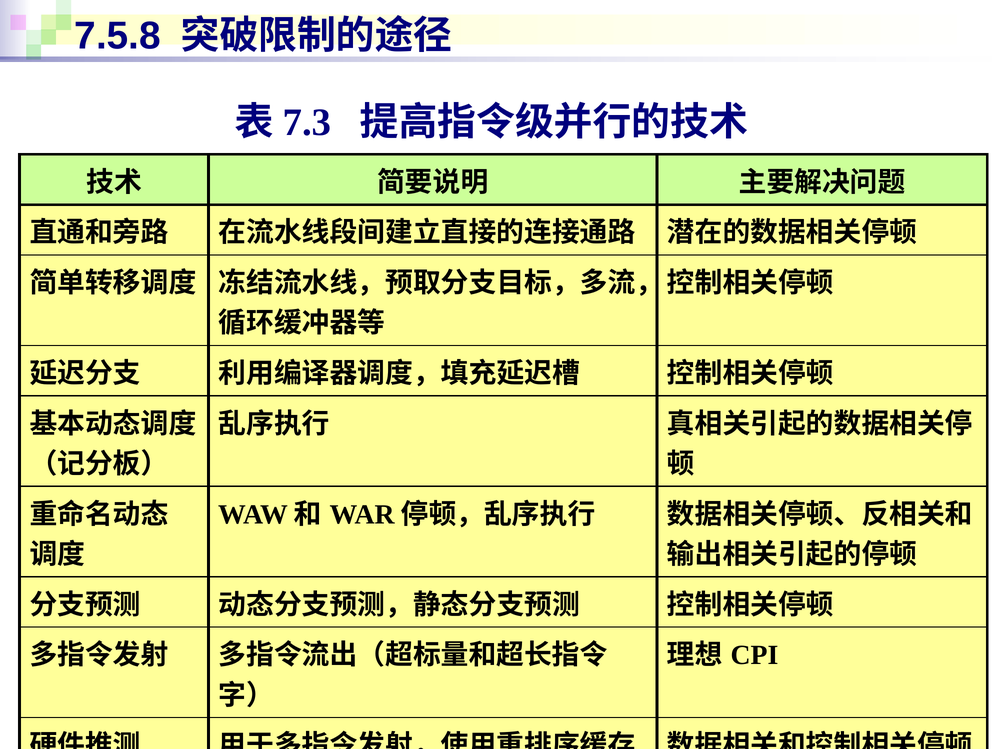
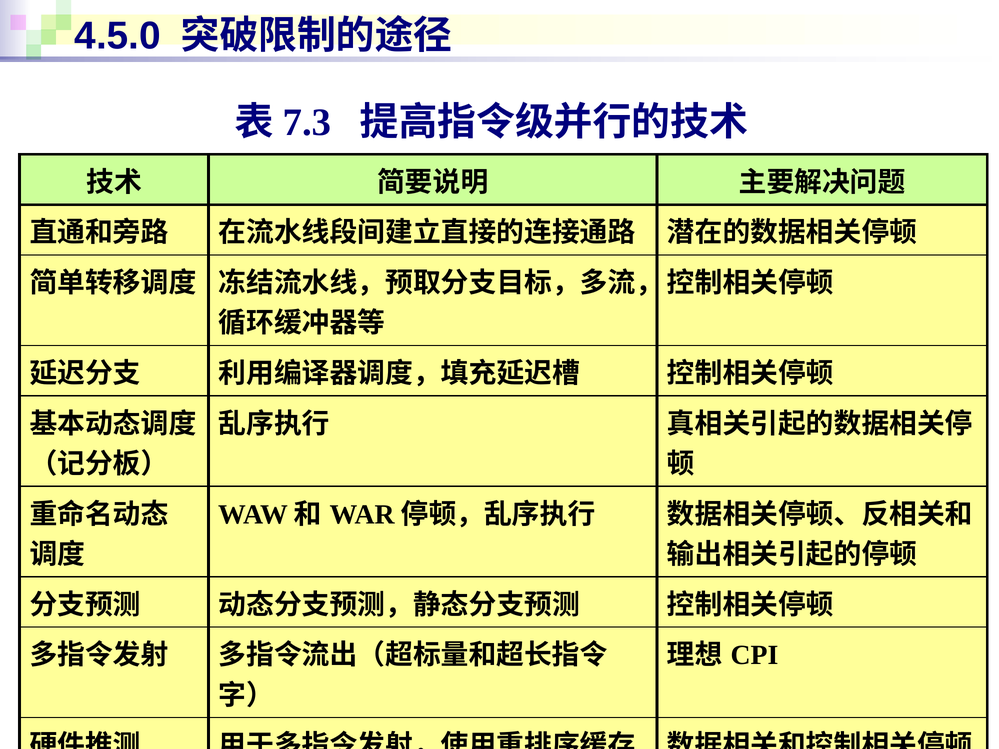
7.5.8: 7.5.8 -> 4.5.0 (118, 36)
